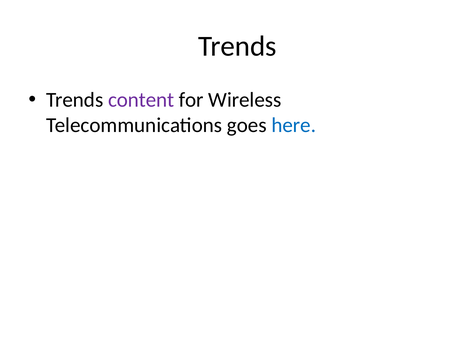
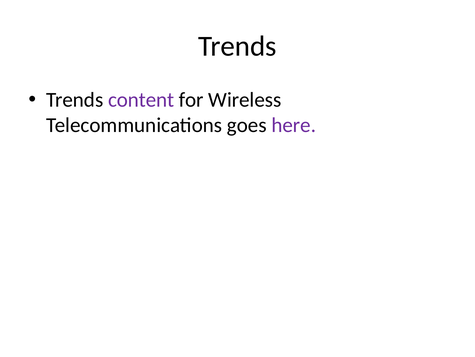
here colour: blue -> purple (294, 125)
